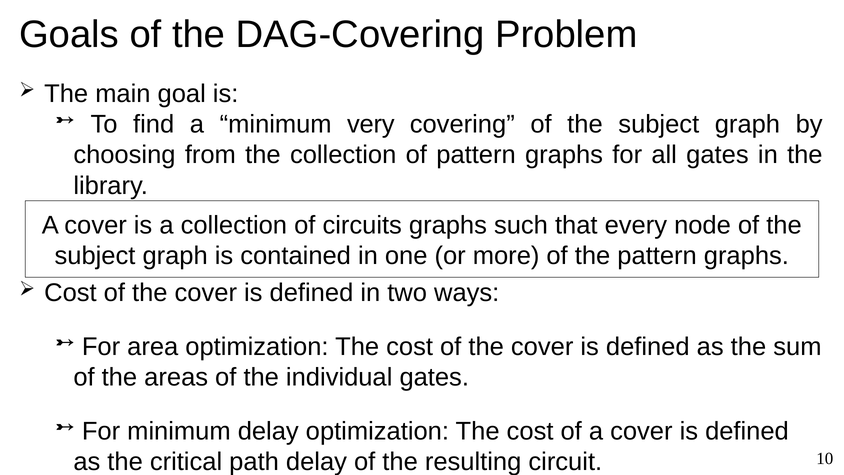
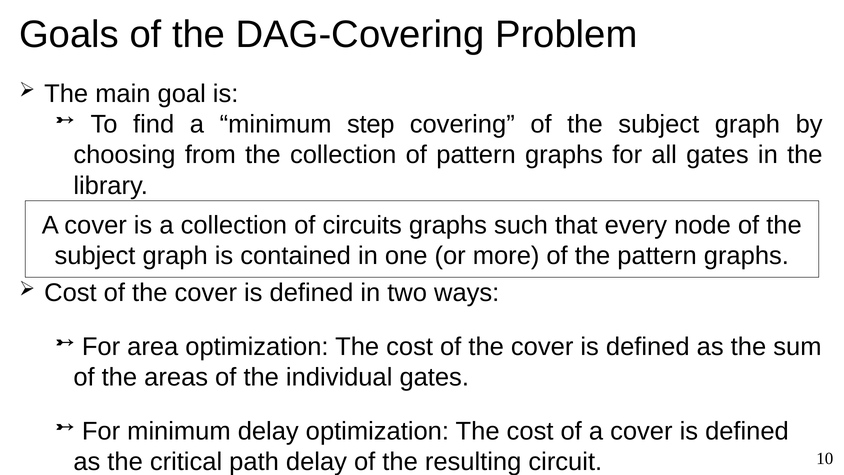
very: very -> step (371, 124)
